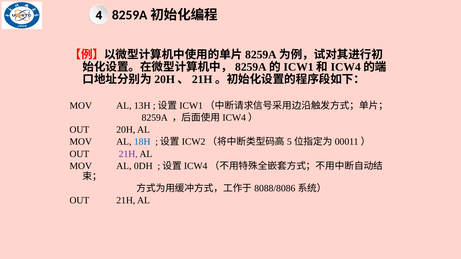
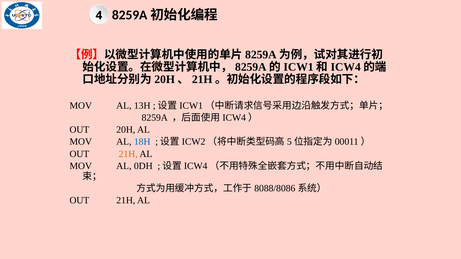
21H colour: purple -> orange (128, 154)
